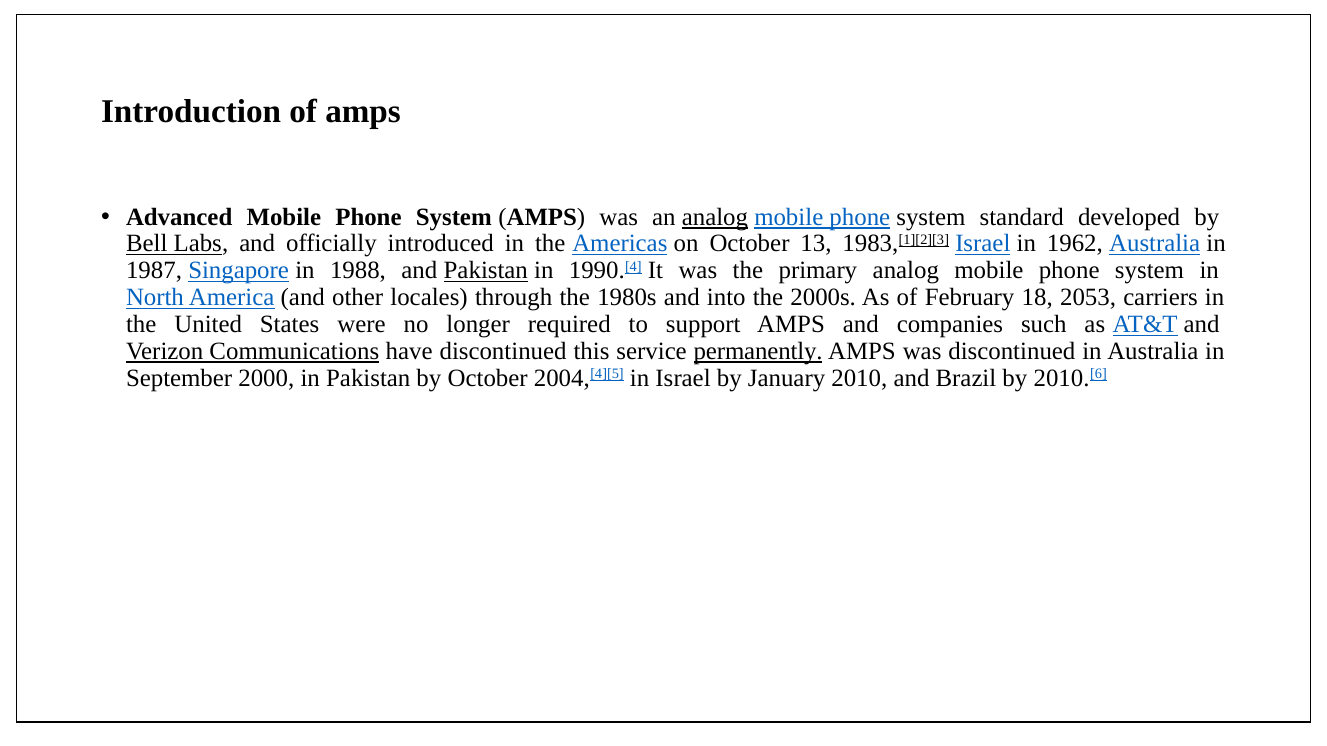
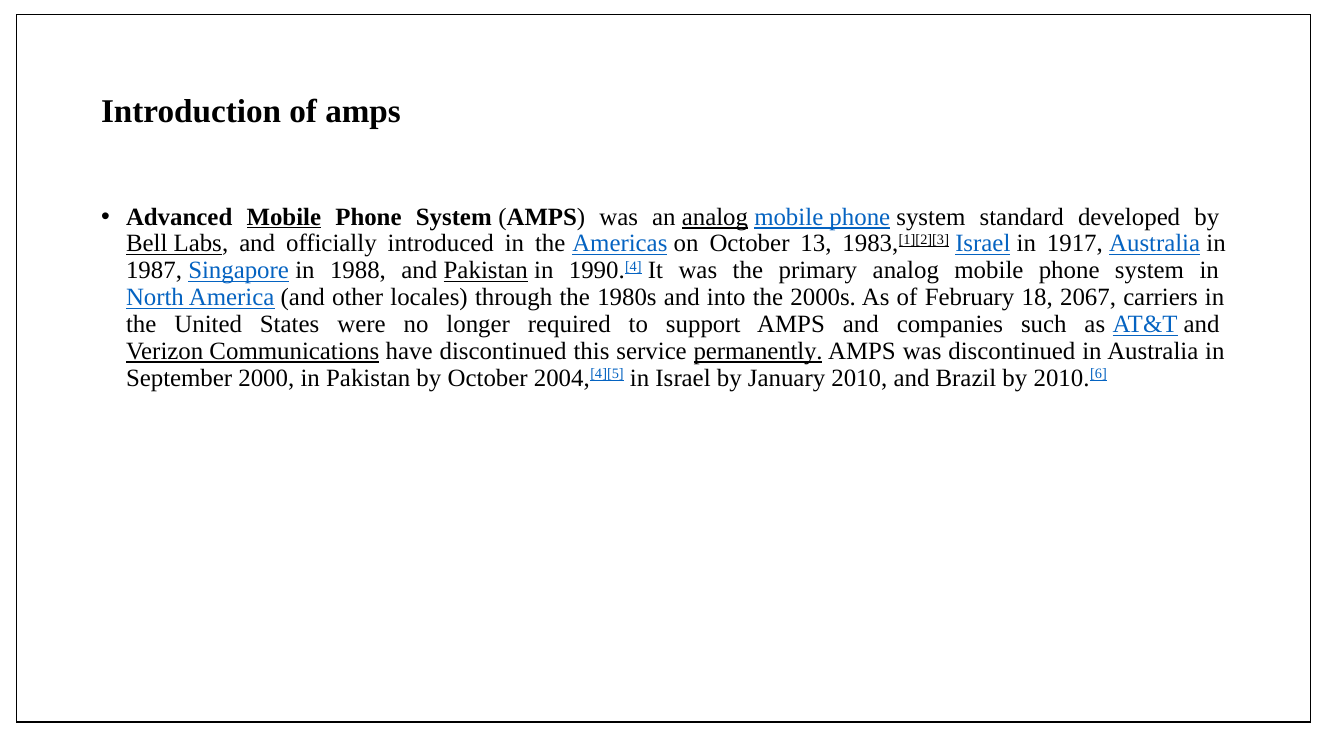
Mobile underline: none -> present (284, 217)
1962: 1962 -> 1917 (1075, 244)
2053: 2053 -> 2067 (1088, 298)
